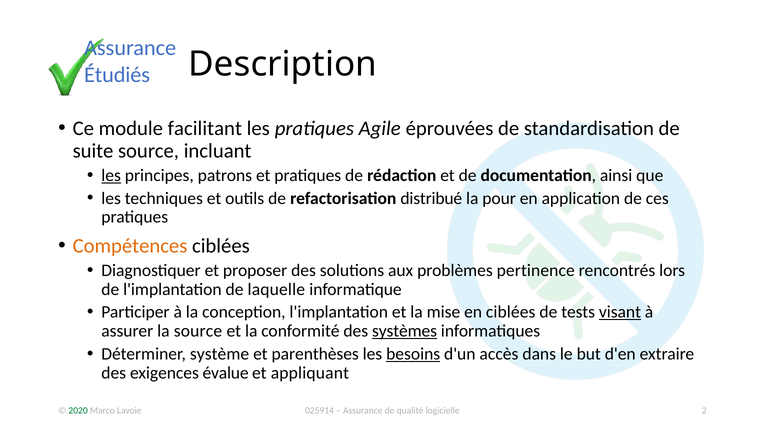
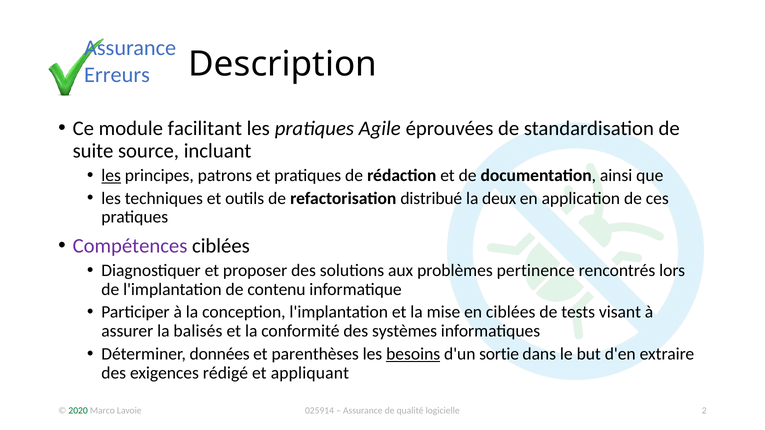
Étudiés: Étudiés -> Erreurs (117, 75)
pour: pour -> deux (499, 198)
Compétences colour: orange -> purple (130, 246)
laquelle: laquelle -> contenu (276, 289)
visant underline: present -> none (620, 312)
la source: source -> balisés (198, 331)
systèmes underline: present -> none (405, 331)
système: système -> données (220, 354)
accès: accès -> sortie (499, 354)
évalue: évalue -> rédigé (225, 373)
